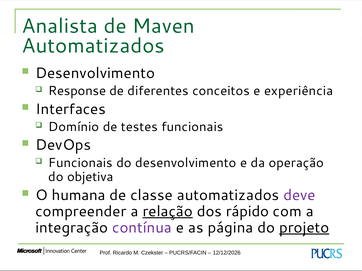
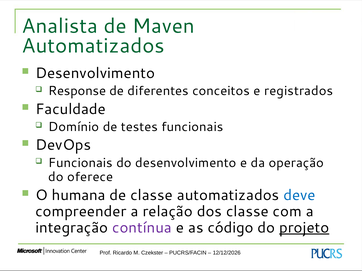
experiência: experiência -> registrados (299, 91)
Interfaces: Interfaces -> Faculdade (71, 109)
objetiva: objetiva -> oferece (90, 177)
deve colour: purple -> blue (299, 195)
relação underline: present -> none (168, 212)
dos rápido: rápido -> classe (247, 212)
página: página -> código (231, 228)
